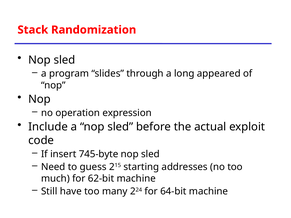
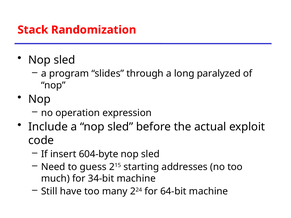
appeared: appeared -> paralyzed (219, 74)
745-byte: 745-byte -> 604-byte (99, 154)
62-bit: 62-bit -> 34-bit (101, 179)
